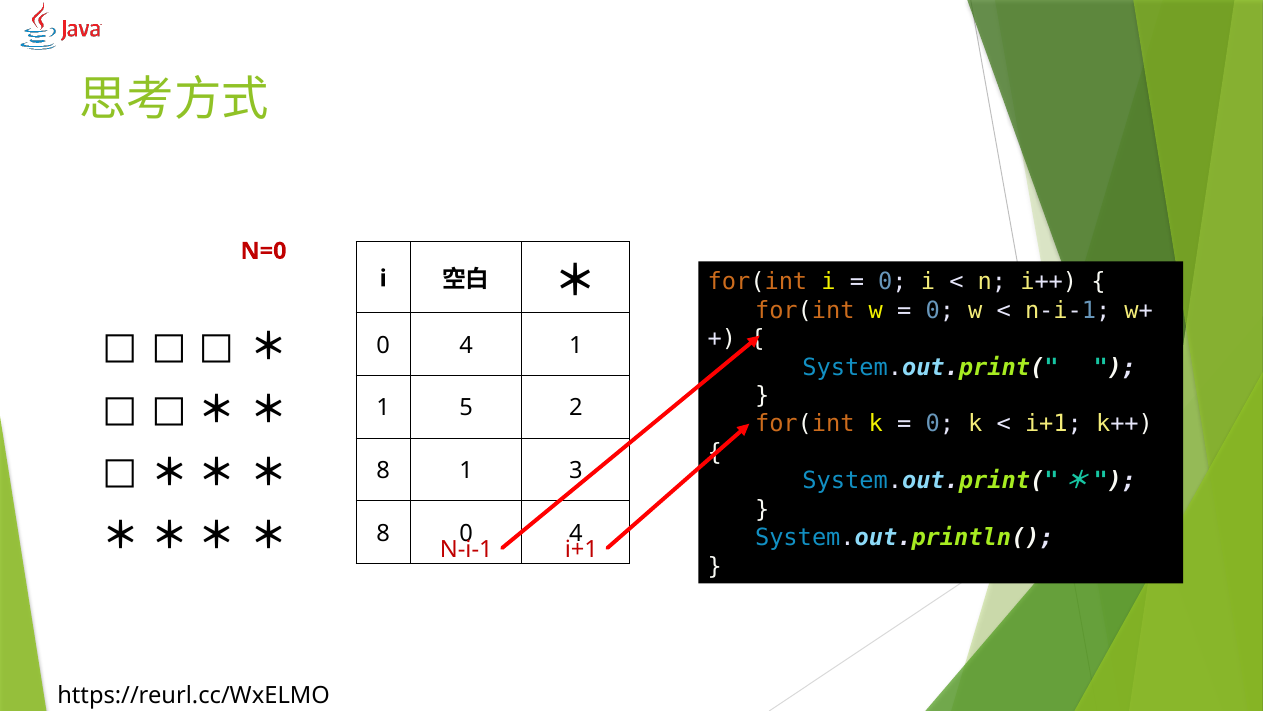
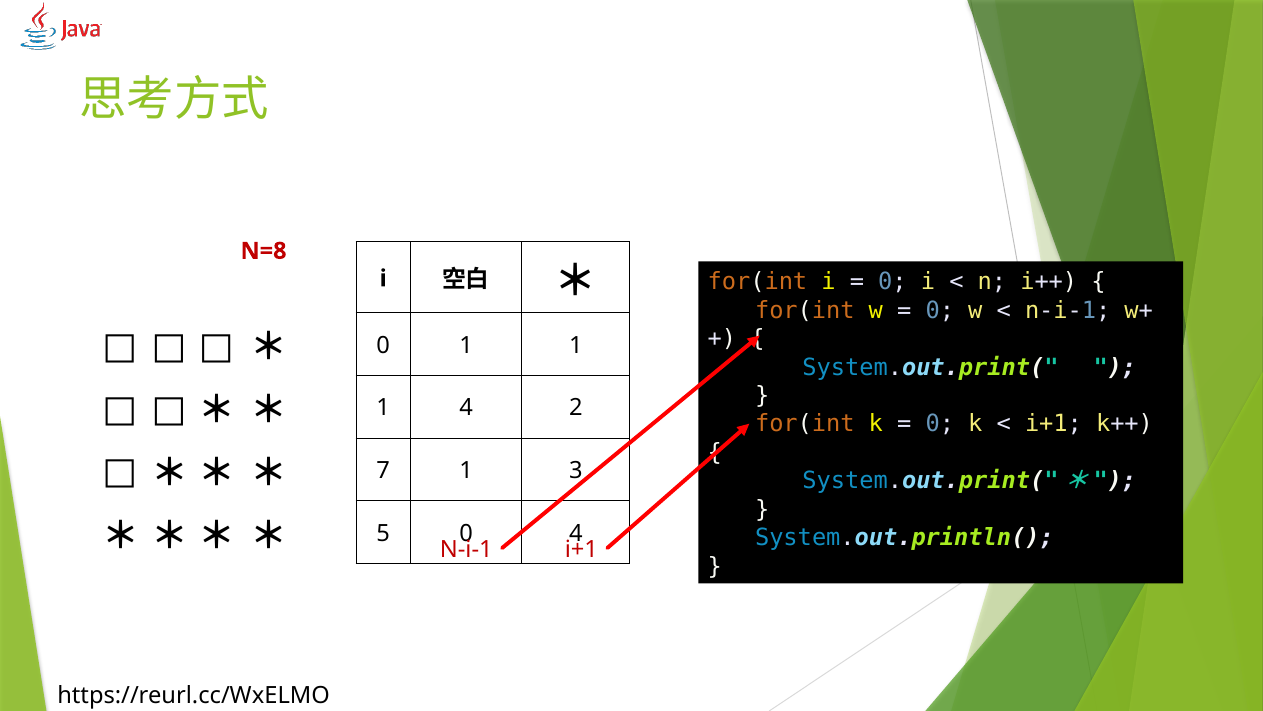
N=0: N=0 -> N=8 (264, 251)
4: 4 -> 1 (466, 345)
1 5: 5 -> 4 (466, 408)
8: 8 -> 7 (383, 470)
8: 8 -> 5 (383, 533)
